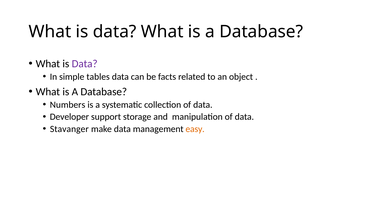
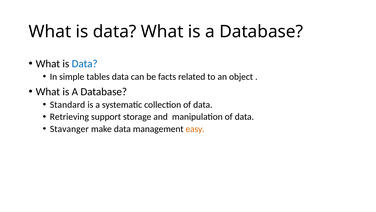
Data colour: purple -> blue (85, 64)
Numbers: Numbers -> Standard (68, 104)
Developer: Developer -> Retrieving (69, 117)
